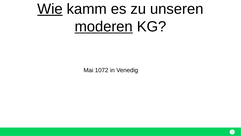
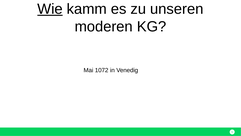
moderen underline: present -> none (104, 27)
